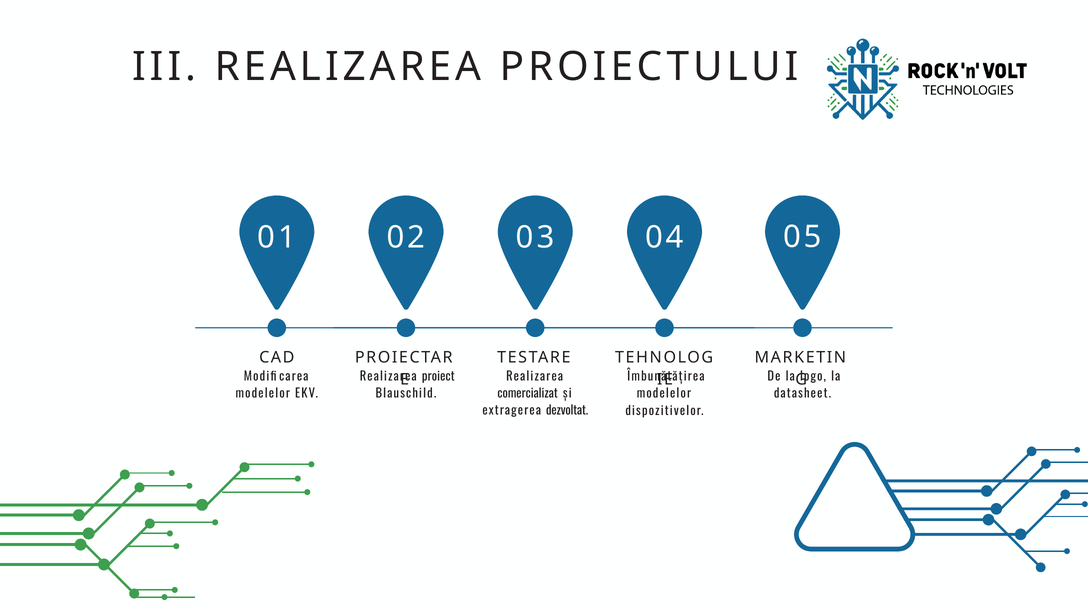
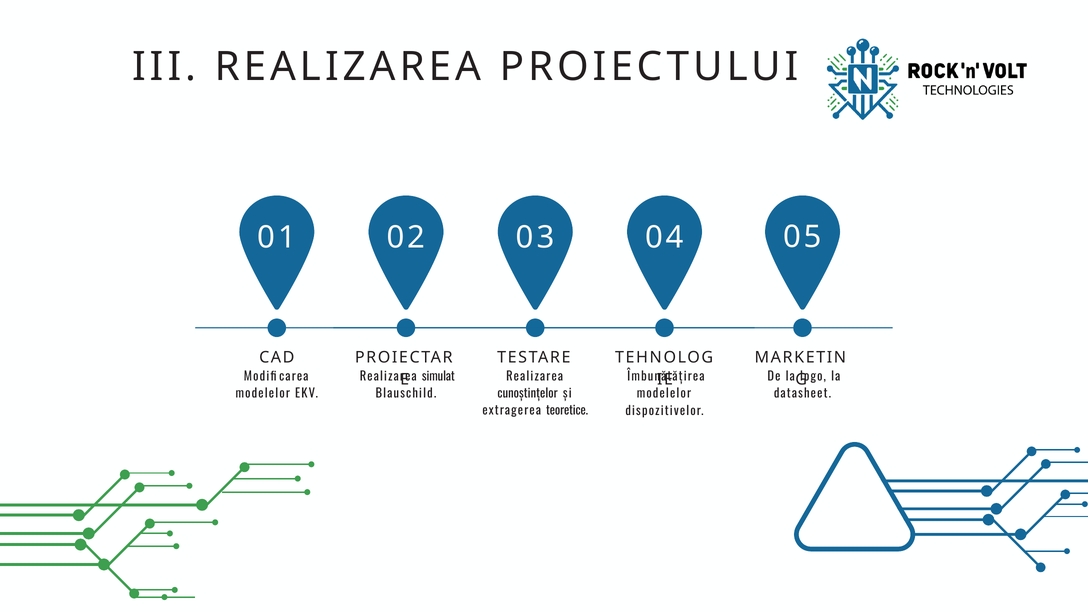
proiect: proiect -> simulat (438, 376)
comercializat: comercializat -> cunoștințelor (528, 394)
dezvoltat: dezvoltat -> teoretice (567, 411)
